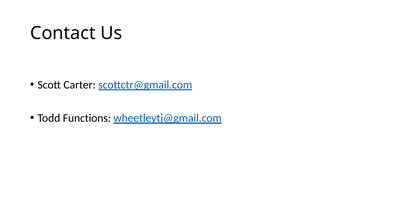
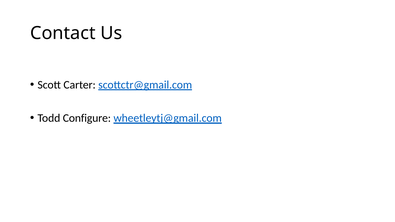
Functions: Functions -> Configure (87, 118)
